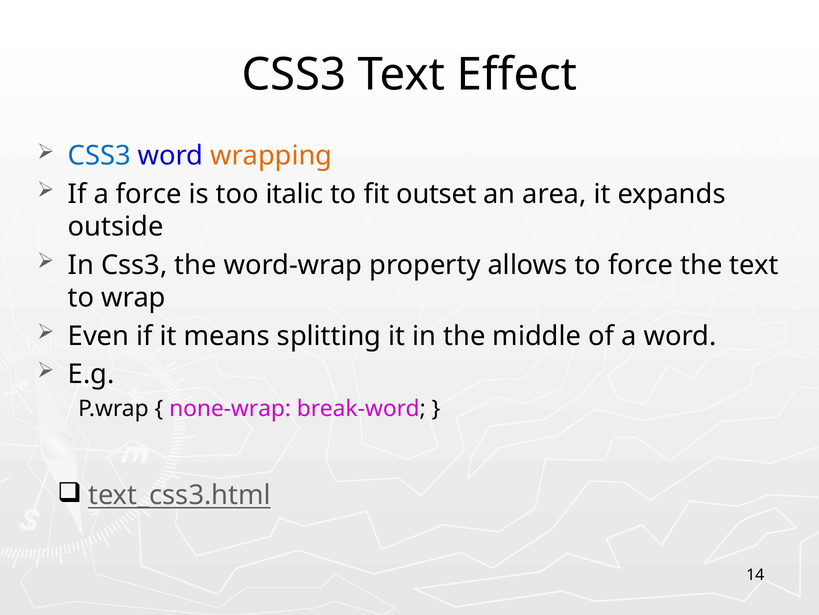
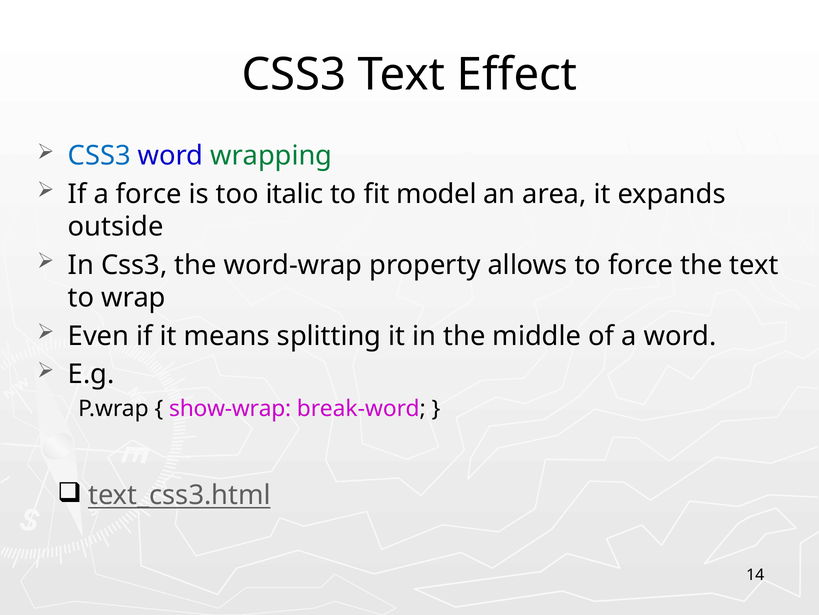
wrapping colour: orange -> green (271, 156)
outset: outset -> model (437, 194)
none-wrap: none-wrap -> show-wrap (230, 408)
